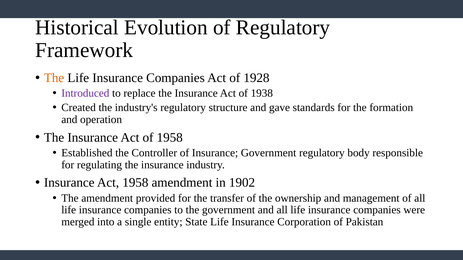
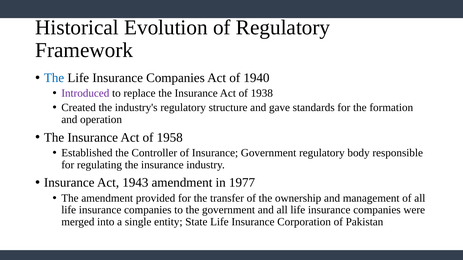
The colour: orange -> blue (54, 78)
1928: 1928 -> 1940 (256, 78)
Act 1958: 1958 -> 1943 (135, 183)
1902: 1902 -> 1977 (242, 183)
